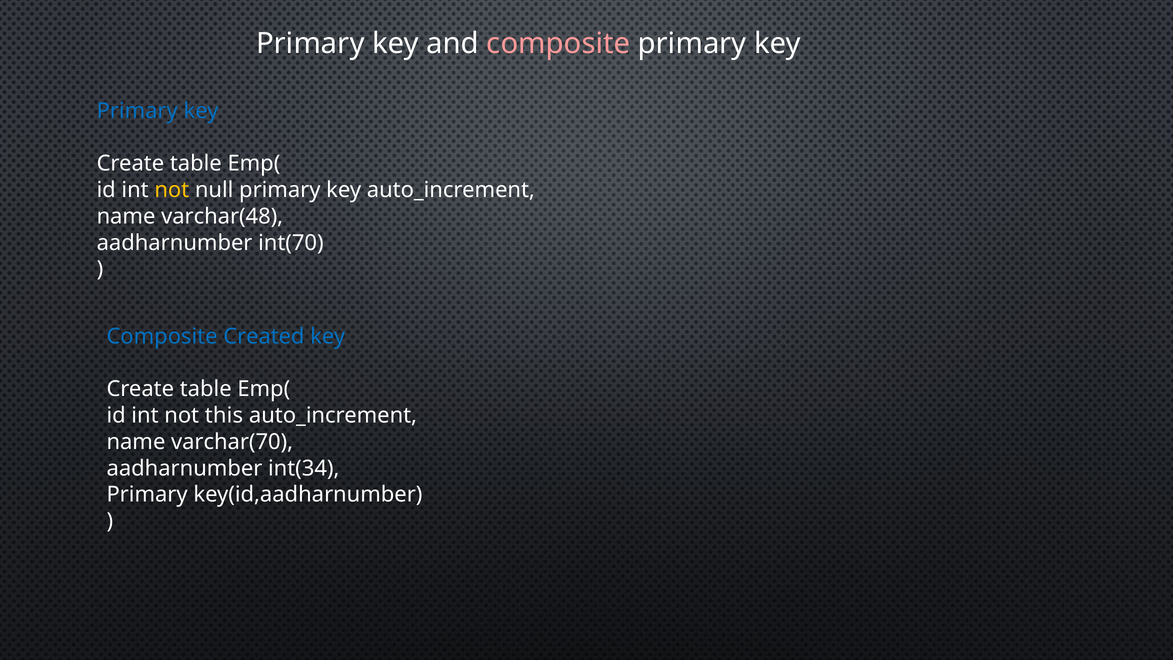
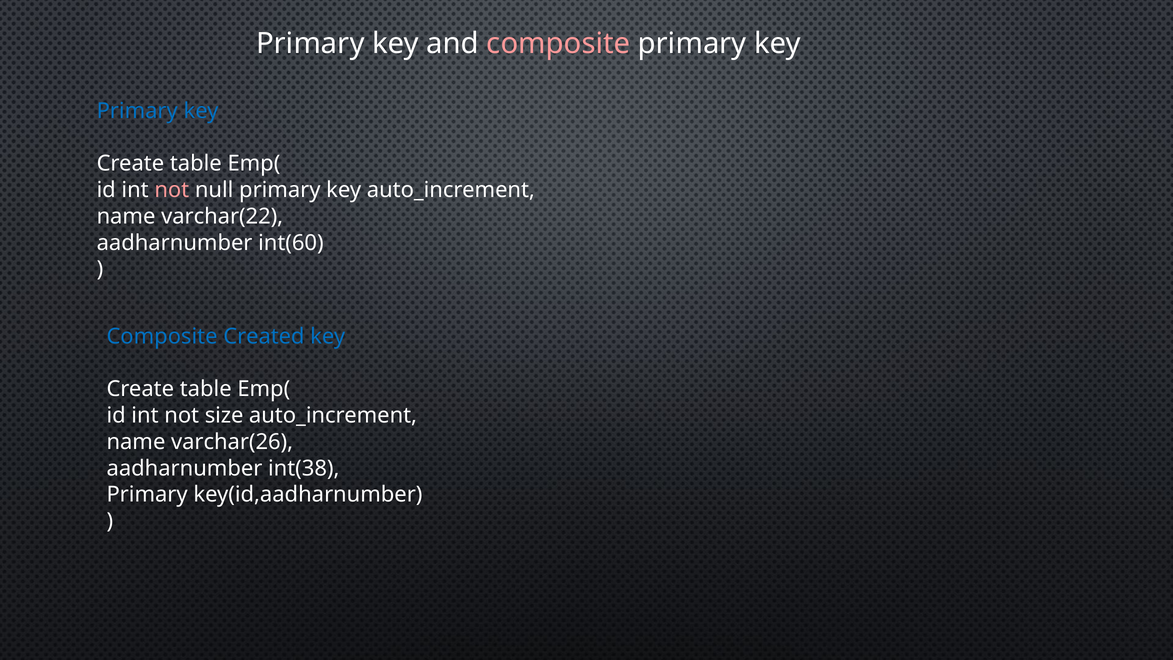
not colour: yellow -> pink (172, 190)
varchar(48: varchar(48 -> varchar(22 (222, 216)
int(70: int(70 -> int(60 (291, 243)
this: this -> size (224, 415)
varchar(70: varchar(70 -> varchar(26 (232, 442)
int(34: int(34 -> int(38 (304, 468)
